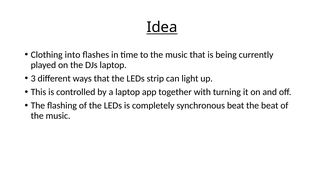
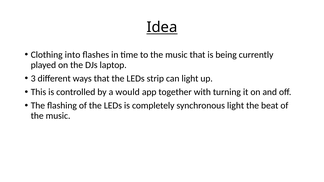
a laptop: laptop -> would (128, 92)
synchronous beat: beat -> light (236, 106)
